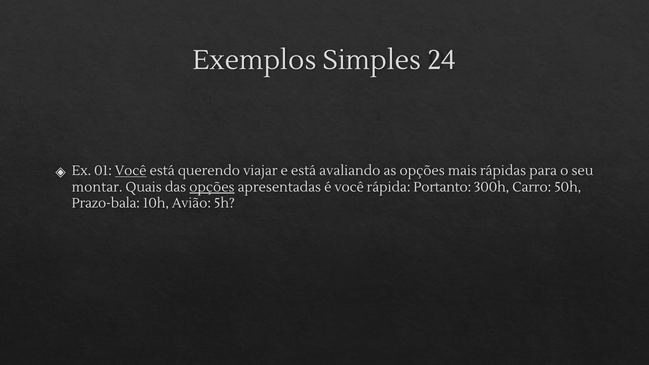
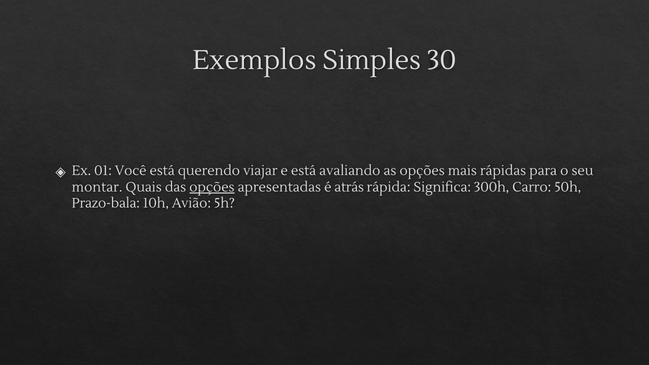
24: 24 -> 30 (442, 60)
Você underline: present -> none (131, 171)
é você: você -> atrás (349, 187)
Portanto: Portanto -> Significa (442, 187)
